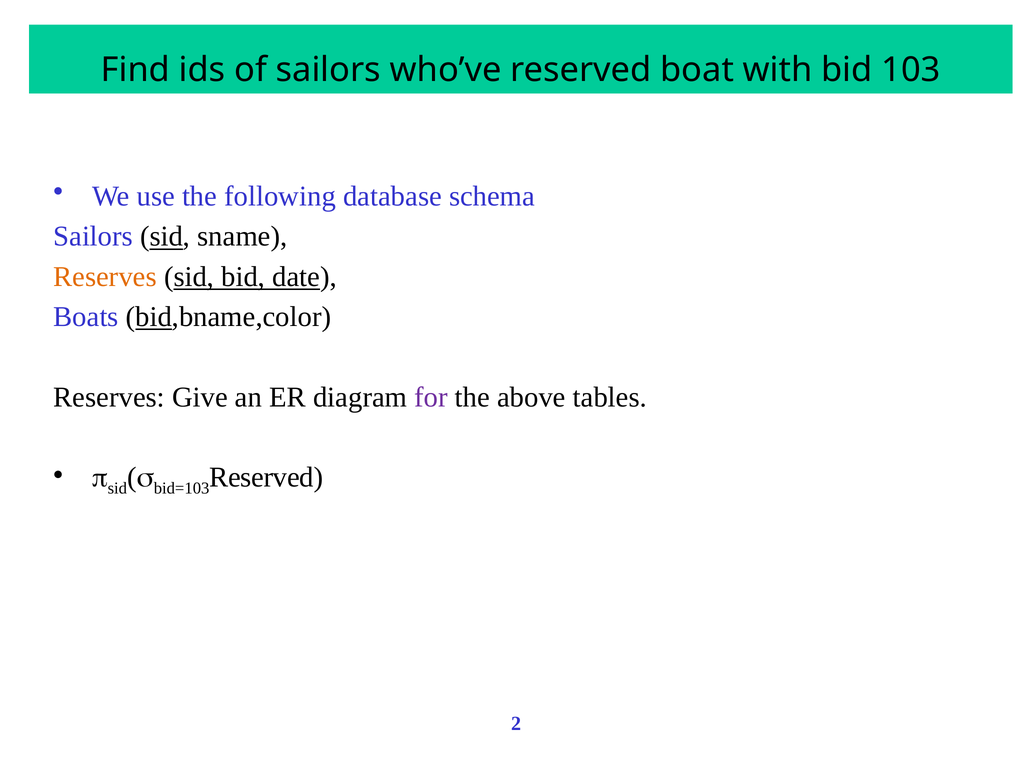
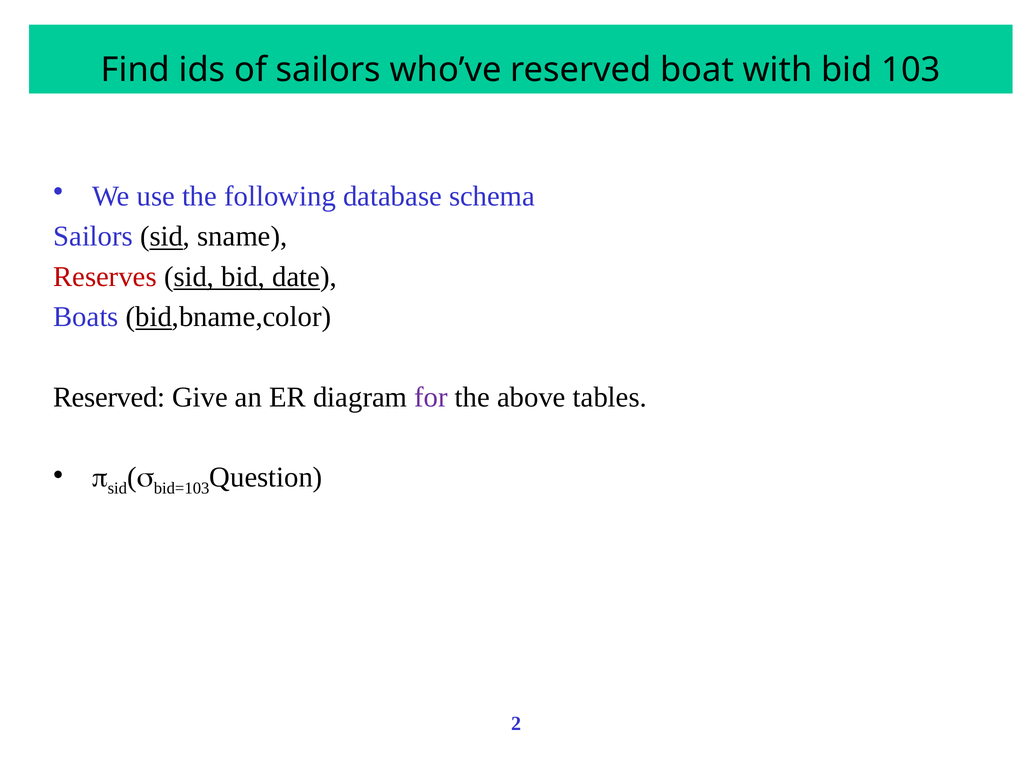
Reserves colour: orange -> red (105, 277)
Reserves: Reserves -> Reserved (109, 397)
Reserved: Reserved -> Question (266, 477)
